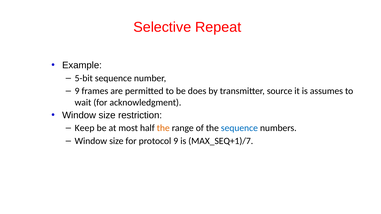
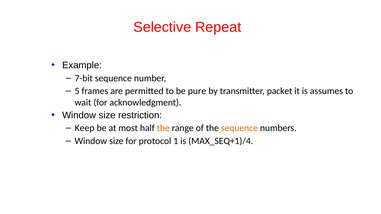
5-bit: 5-bit -> 7-bit (84, 78)
9: 9 -> 5 (77, 91)
does: does -> pure (197, 91)
source: source -> packet (280, 91)
sequence colour: blue -> orange (239, 128)
protocol 9: 9 -> 1 (176, 141)
MAX_SEQ+1)/7: MAX_SEQ+1)/7 -> MAX_SEQ+1)/4 (221, 141)
